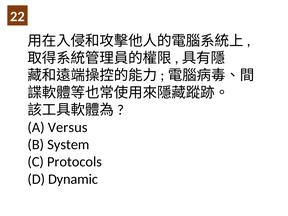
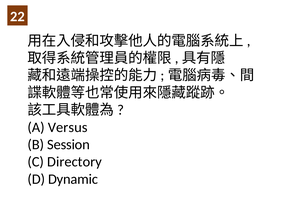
System: System -> Session (68, 145)
Protocols: Protocols -> Directory (74, 162)
